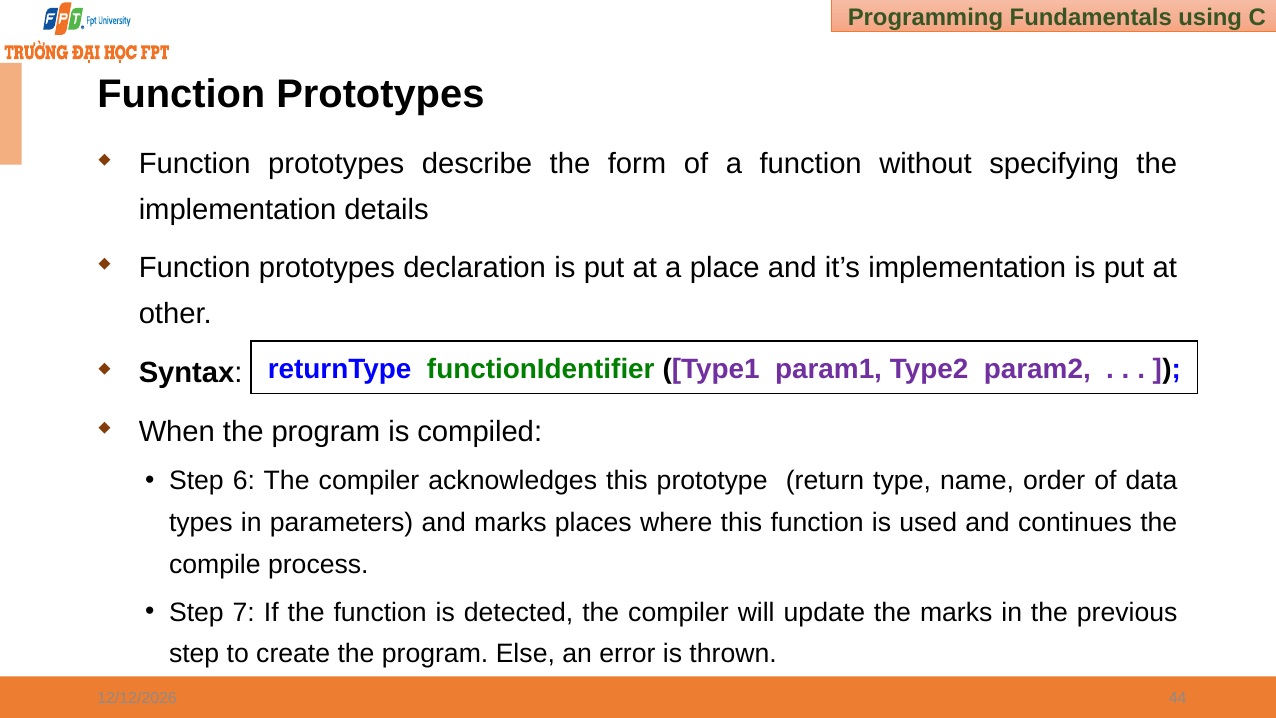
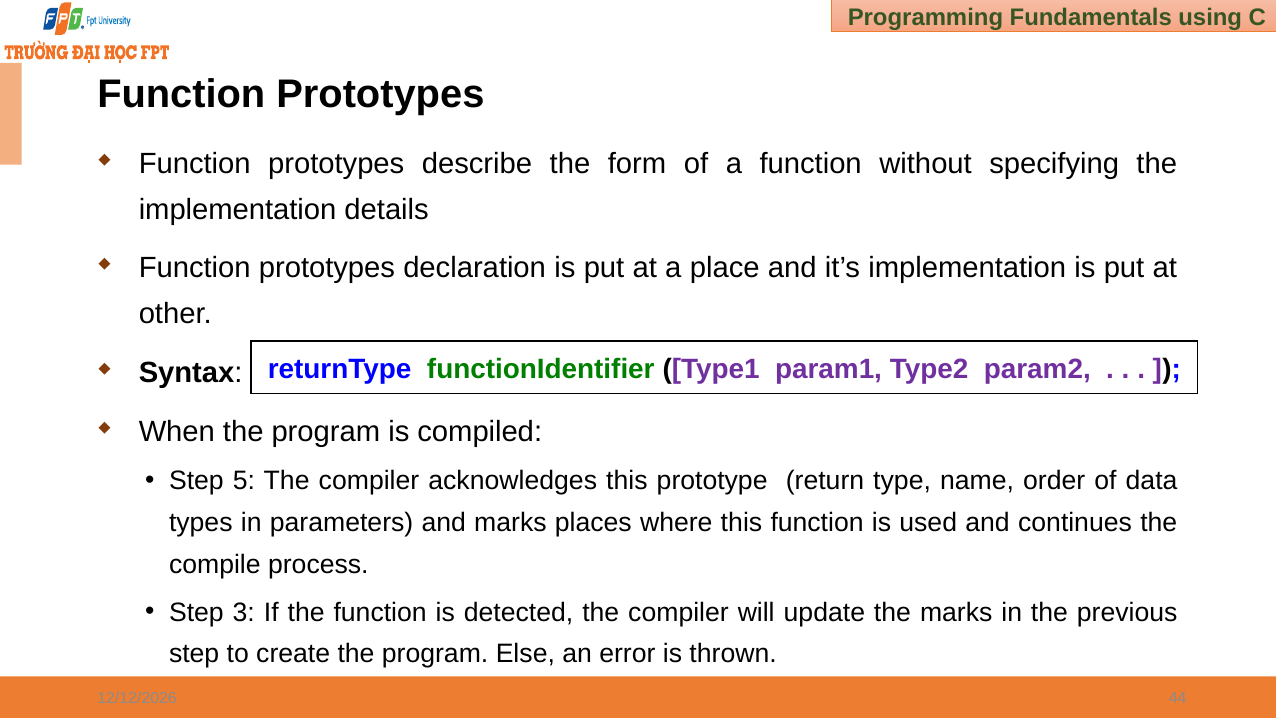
6: 6 -> 5 (244, 481)
7: 7 -> 3 (244, 612)
